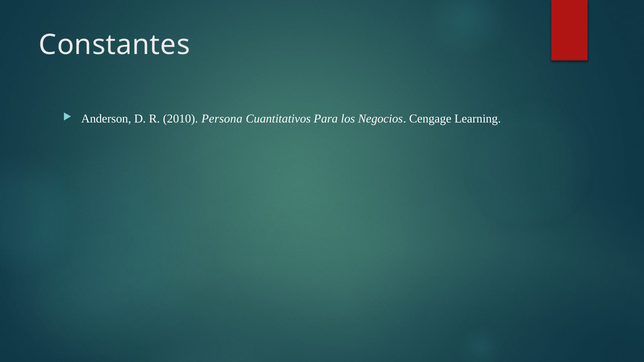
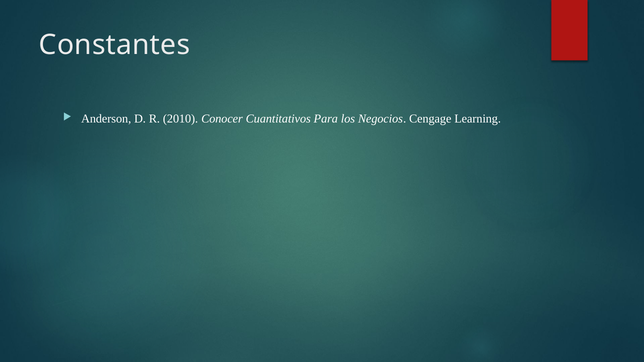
Persona: Persona -> Conocer (222, 119)
